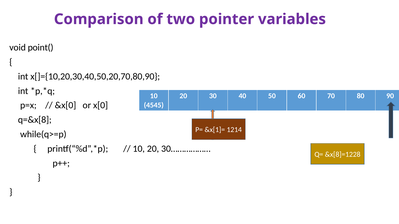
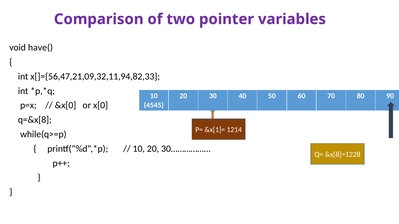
point(: point( -> have( (40, 48)
x[]={10,20,30,40,50,20,70,80,90: x[]={10,20,30,40,50,20,70,80,90 -> x[]={56,47,21,09,32,11,94,82,33 (95, 77)
